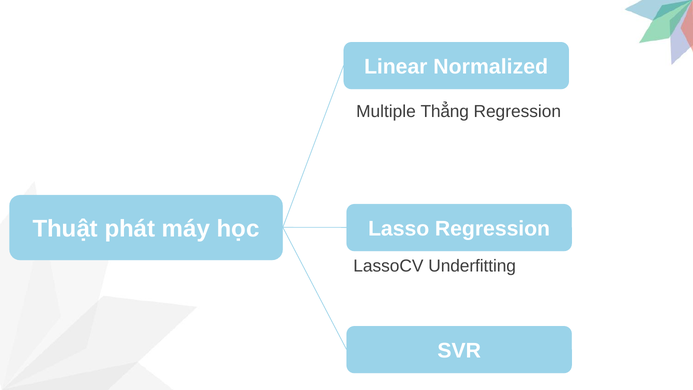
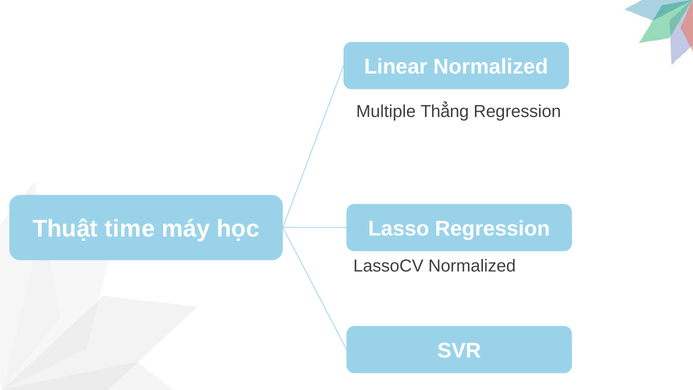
phát: phát -> time (130, 229)
LassoCV Underfitting: Underfitting -> Normalized (472, 266)
